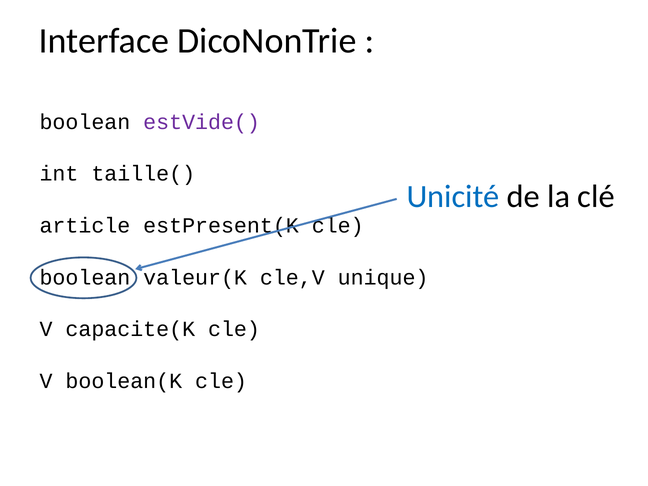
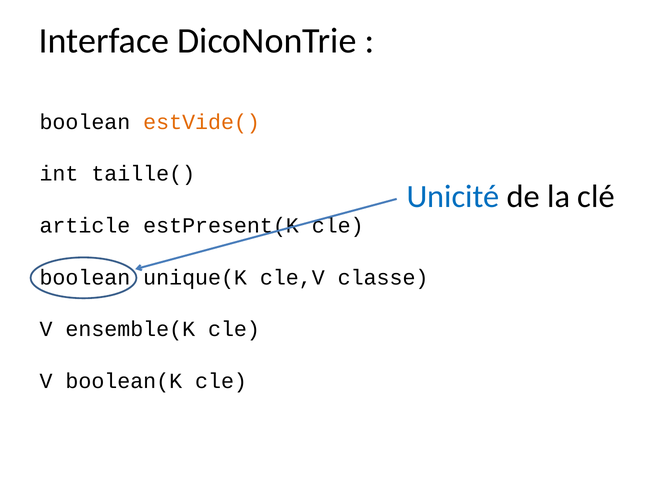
estVide( colour: purple -> orange (202, 122)
valeur(K: valeur(K -> unique(K (195, 277)
unique: unique -> classe (383, 277)
capacite(K: capacite(K -> ensemble(K (130, 329)
